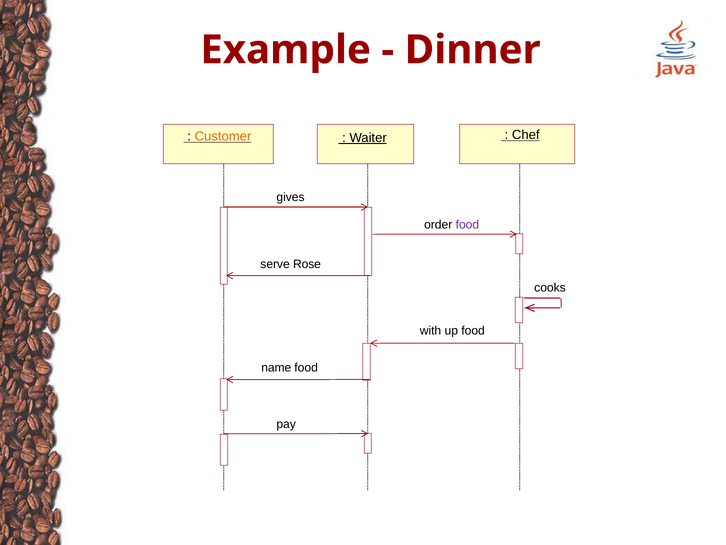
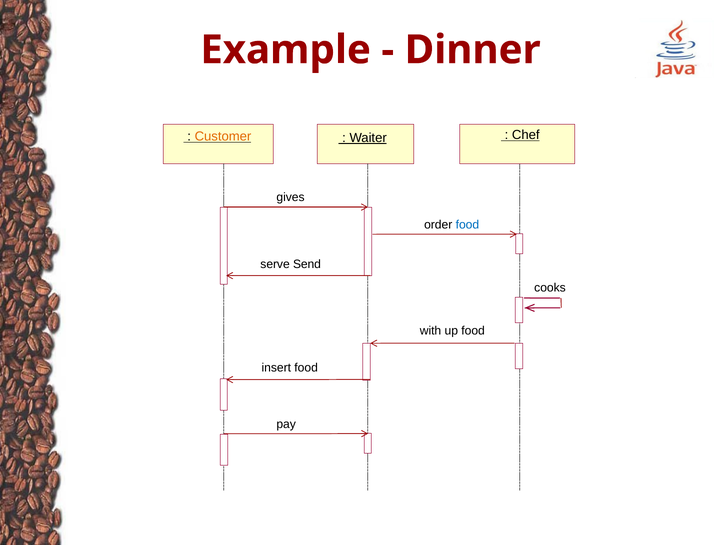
food colour: purple -> blue (467, 224)
Rose: Rose -> Send (307, 264)
name: name -> insert (276, 368)
